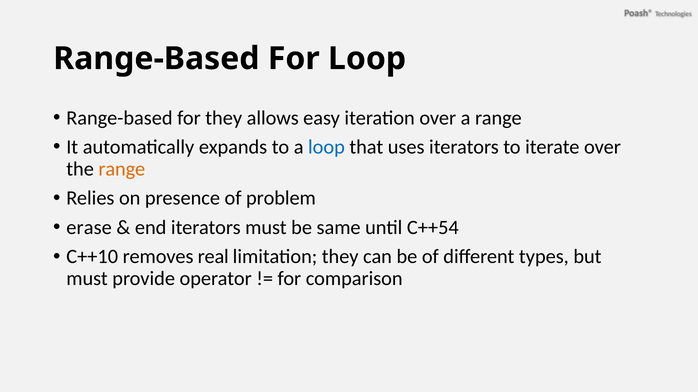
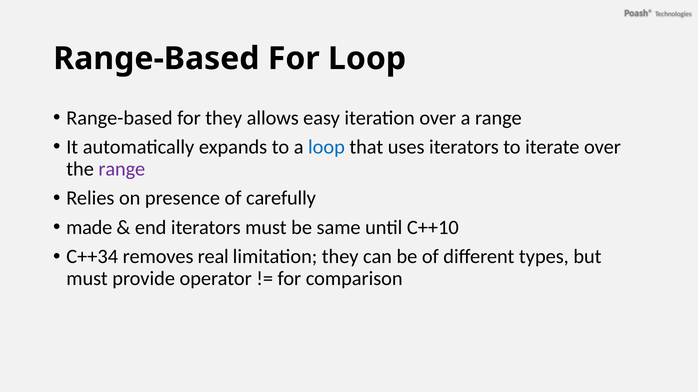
range colour: orange -> purple (122, 169)
problem: problem -> carefully (281, 199)
erase: erase -> made (89, 228)
C++54: C++54 -> C++10 (433, 228)
C++10: C++10 -> C++34 (92, 257)
